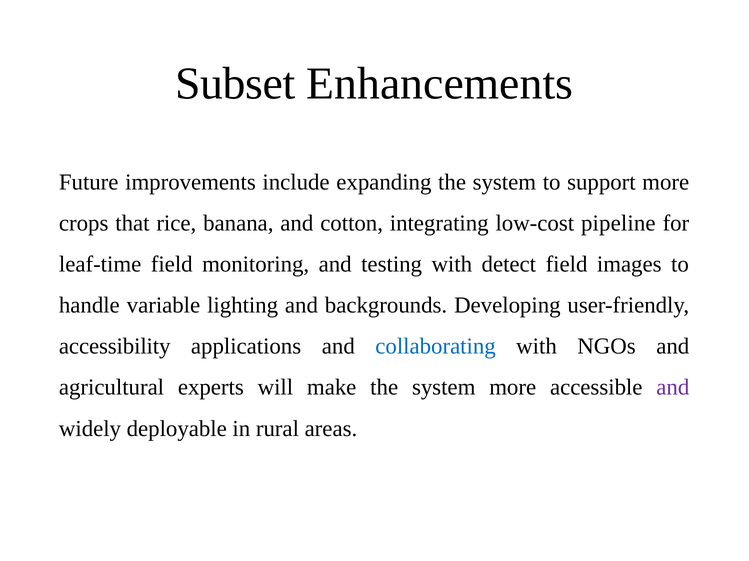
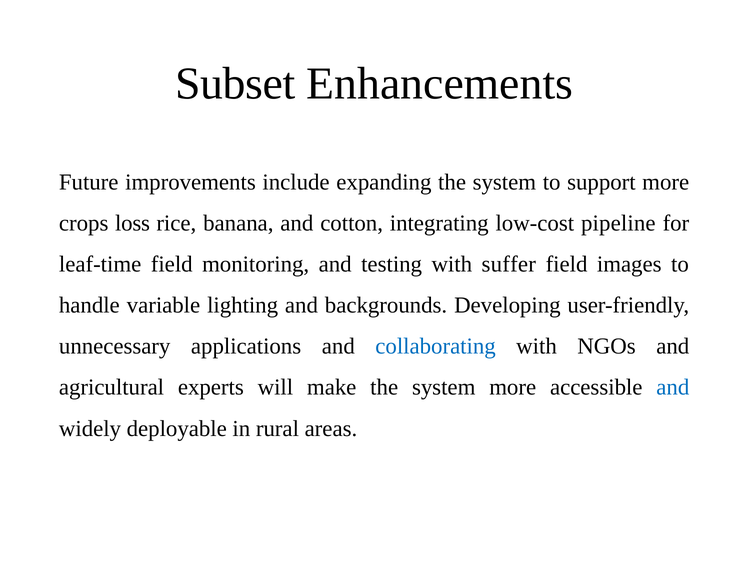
that: that -> loss (133, 223)
detect: detect -> suffer (509, 265)
accessibility: accessibility -> unnecessary (115, 347)
and colour: purple -> blue (673, 388)
